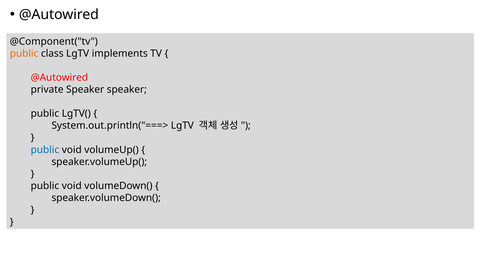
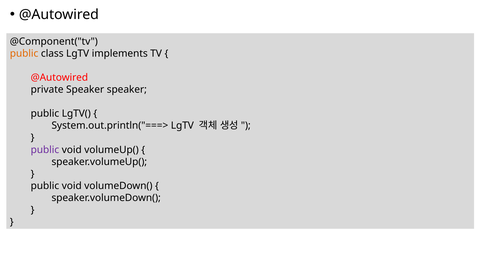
public colour: blue -> purple (45, 150)
